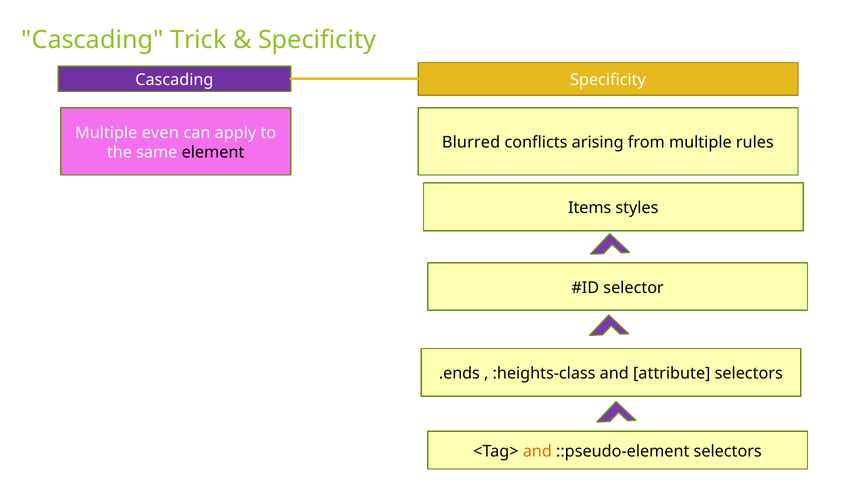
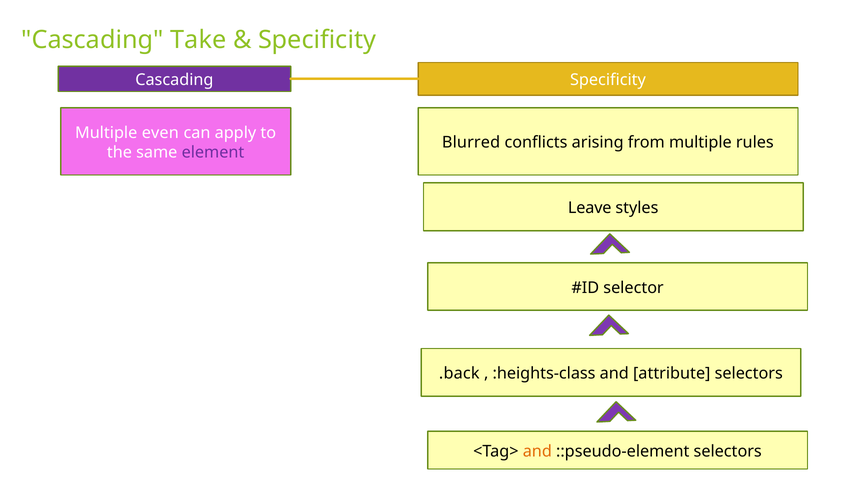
Trick: Trick -> Take (198, 40)
element colour: black -> purple (213, 152)
Items: Items -> Leave (590, 208)
.ends: .ends -> .back (459, 374)
